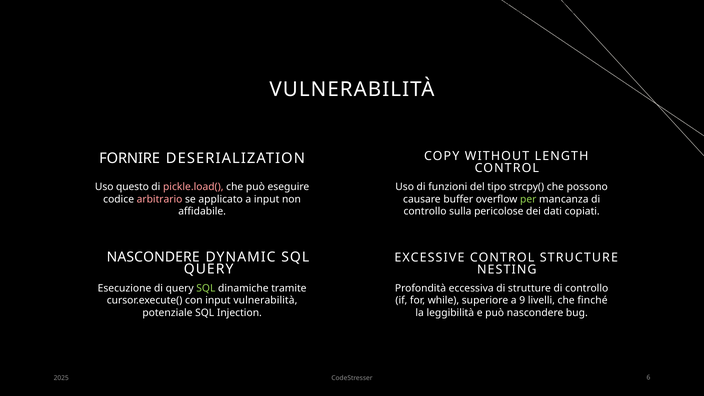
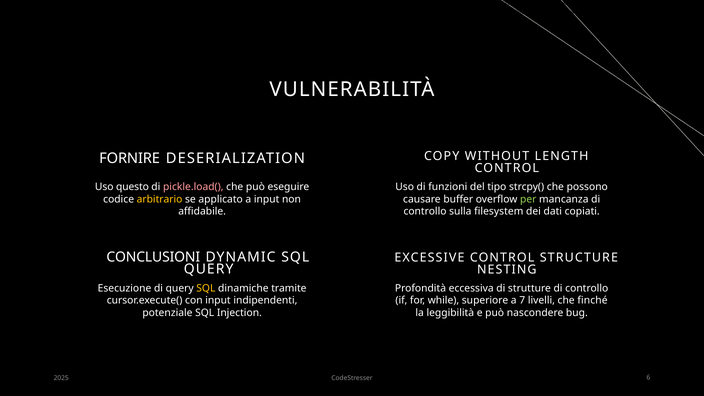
arbitrario colour: pink -> yellow (160, 199)
sulla pericolose: pericolose -> filesystem (499, 211)
NASCONDERE: NASCONDERE -> CONCLUSIONI (153, 257)
SQL colour: light green -> yellow (206, 288)
input vulnerabilità: vulnerabilità -> indipendenti (265, 301)
9: 9 -> 7 (522, 301)
